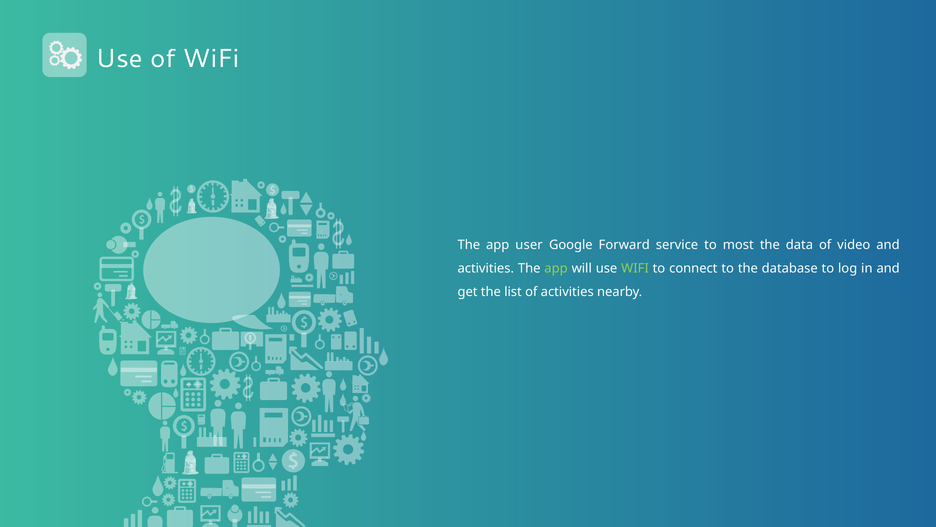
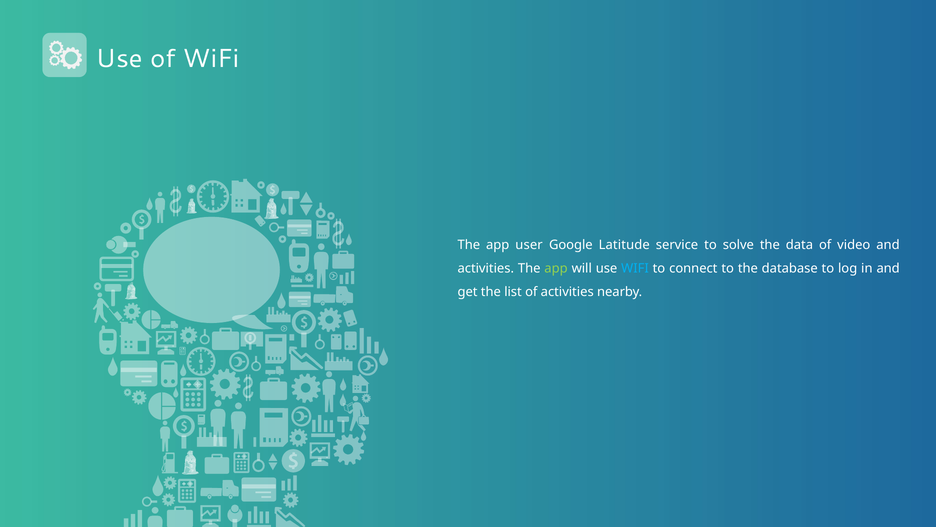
Forward: Forward -> Latitude (624, 245)
most: most -> solve (738, 245)
WIFI colour: light green -> light blue (635, 268)
